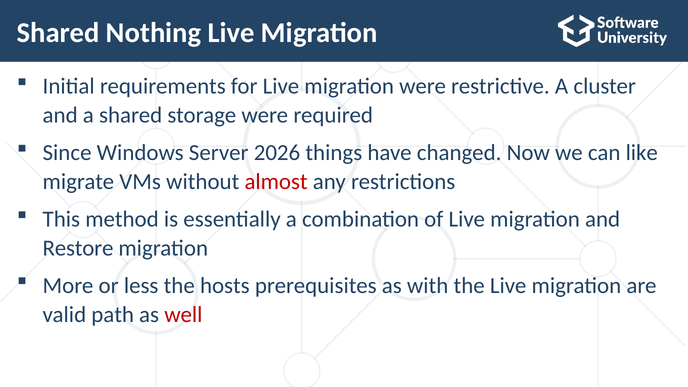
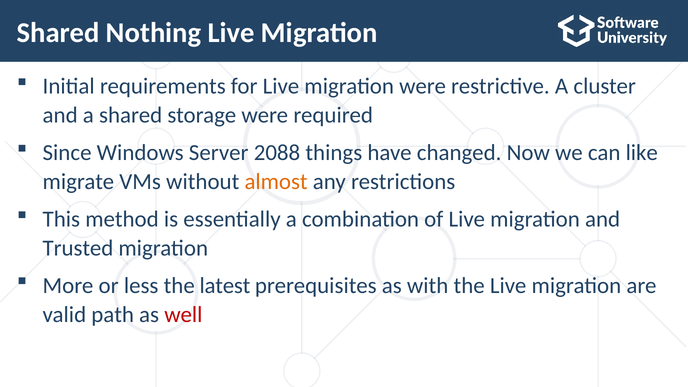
2026: 2026 -> 2088 (277, 153)
almost colour: red -> orange (276, 182)
Restore: Restore -> Trusted (78, 248)
hosts: hosts -> latest (225, 286)
